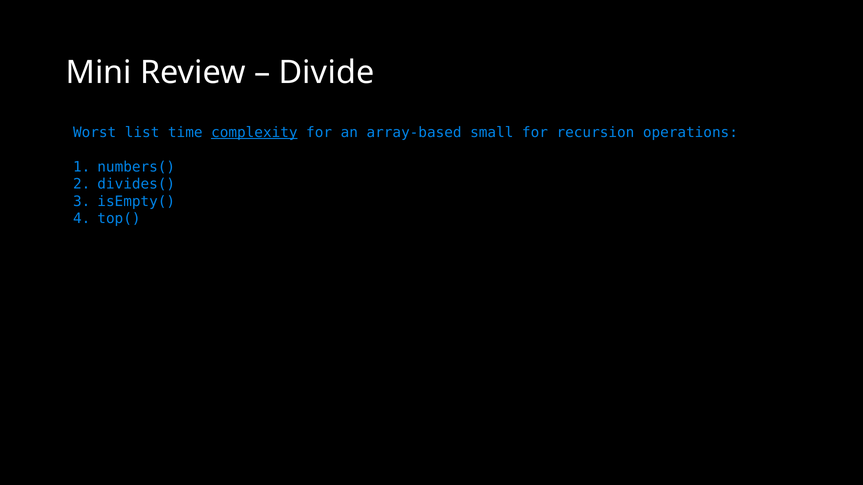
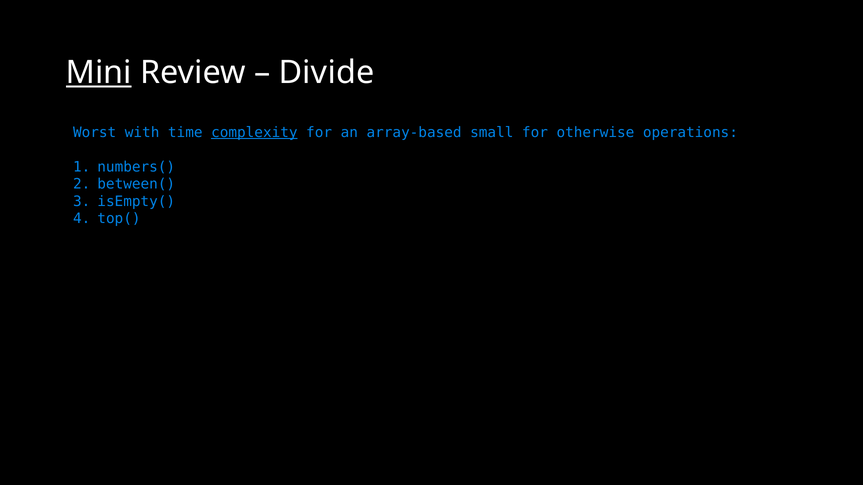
Mini underline: none -> present (99, 73)
list: list -> with (142, 133)
recursion: recursion -> otherwise (595, 133)
divides(: divides( -> between( (136, 184)
